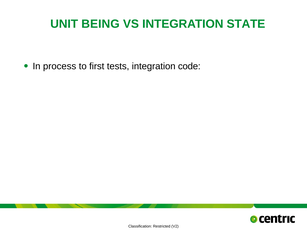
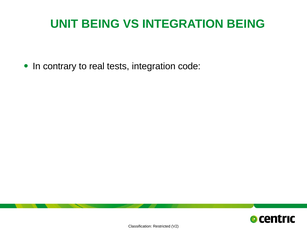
INTEGRATION STATE: STATE -> BEING (246, 24)
process: process -> contrary (60, 66)
first: first -> real (97, 66)
